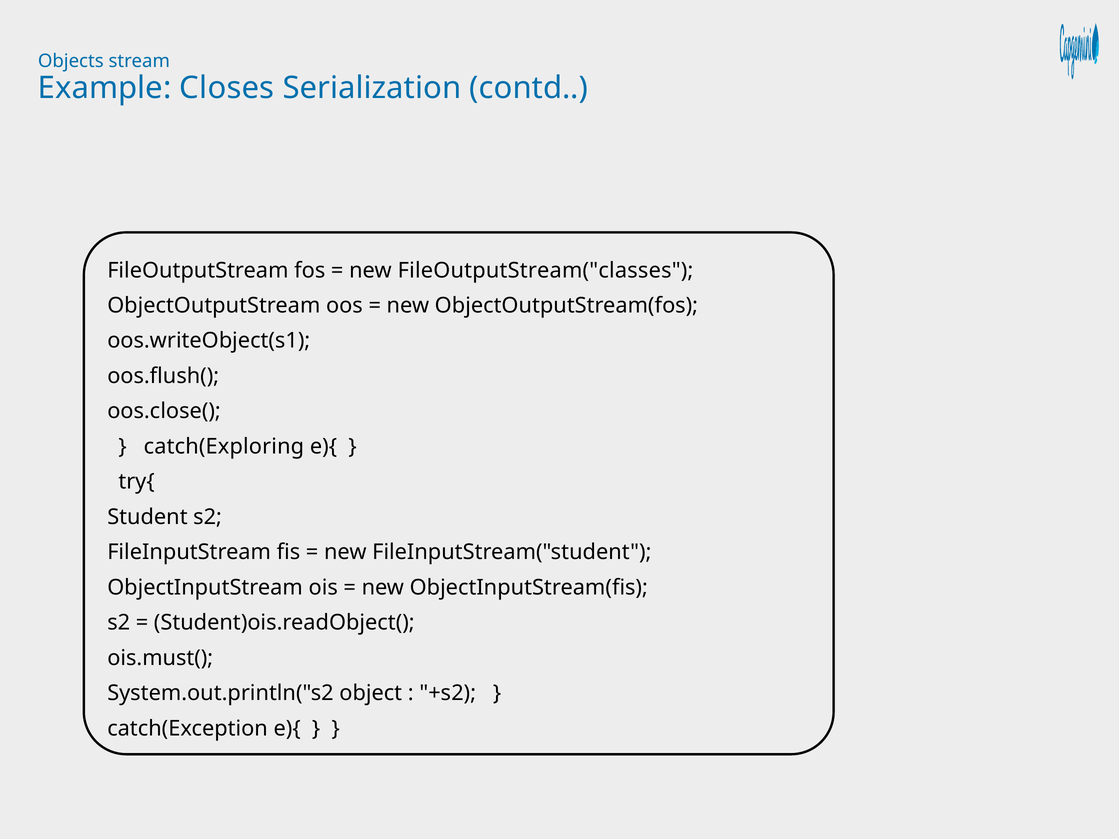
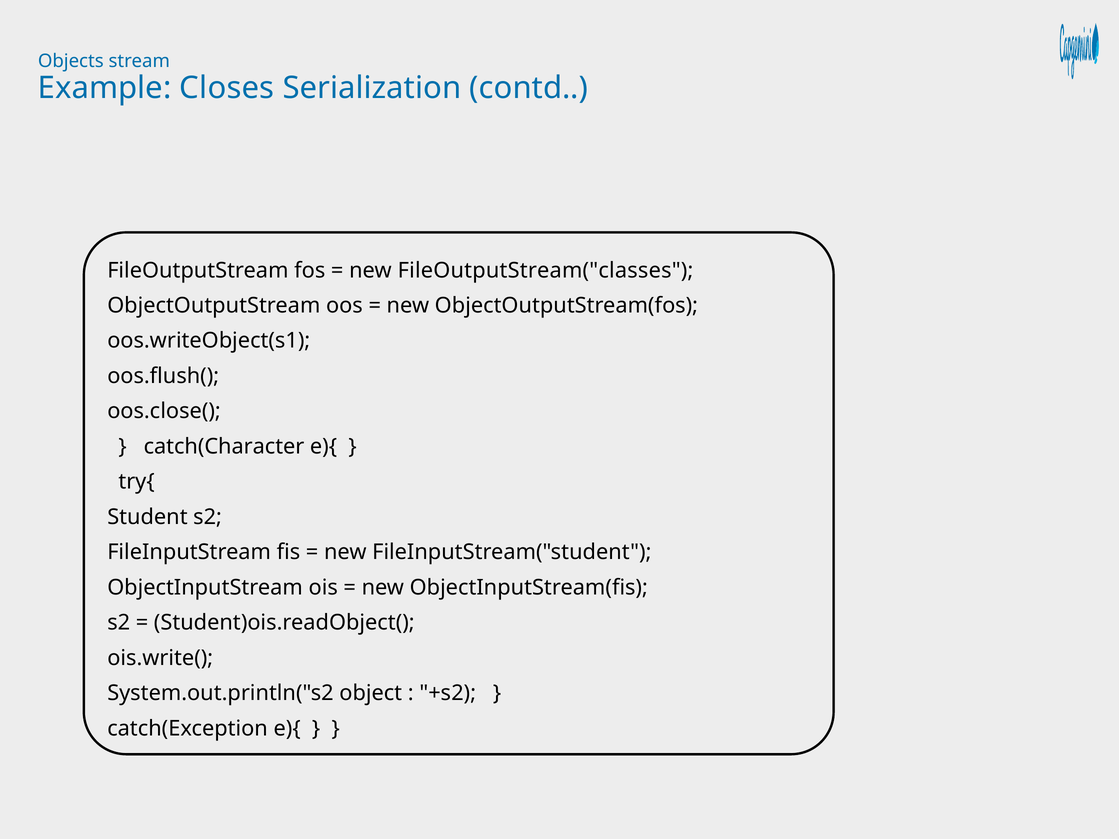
catch(Exploring: catch(Exploring -> catch(Character (224, 447)
ois.must(: ois.must( -> ois.write( (160, 658)
